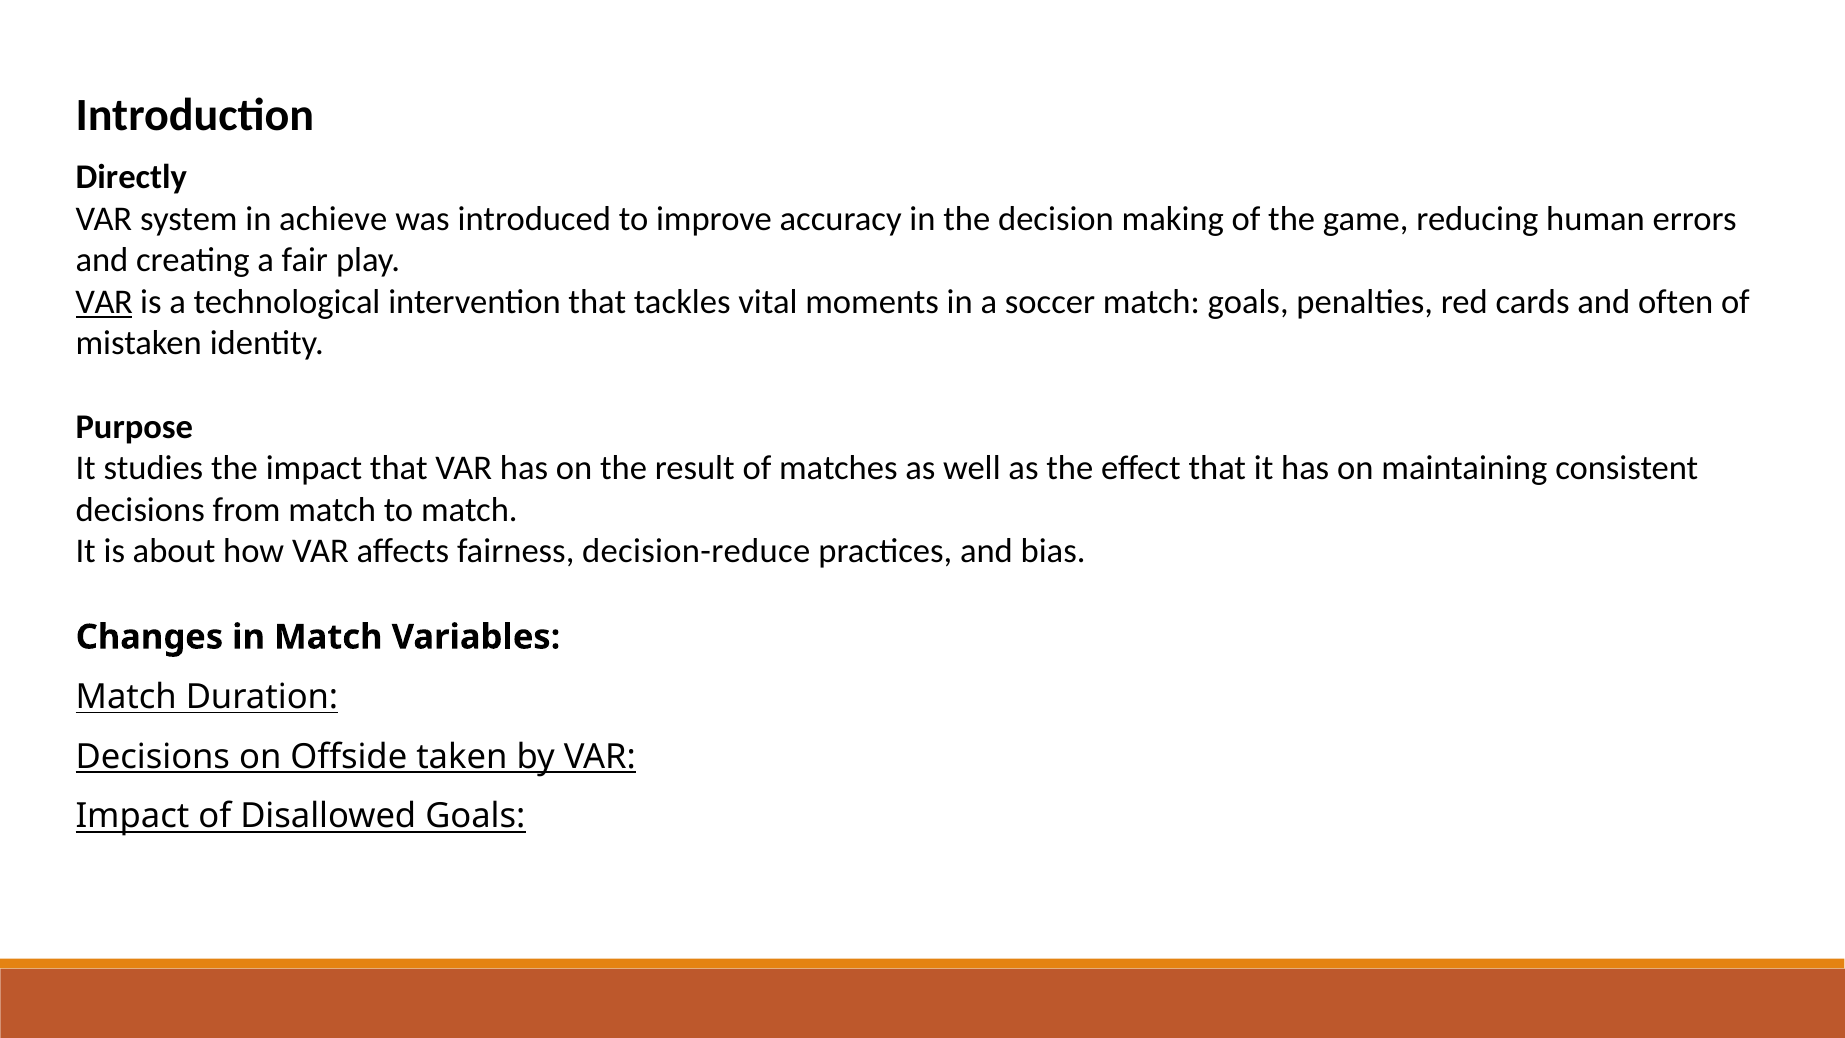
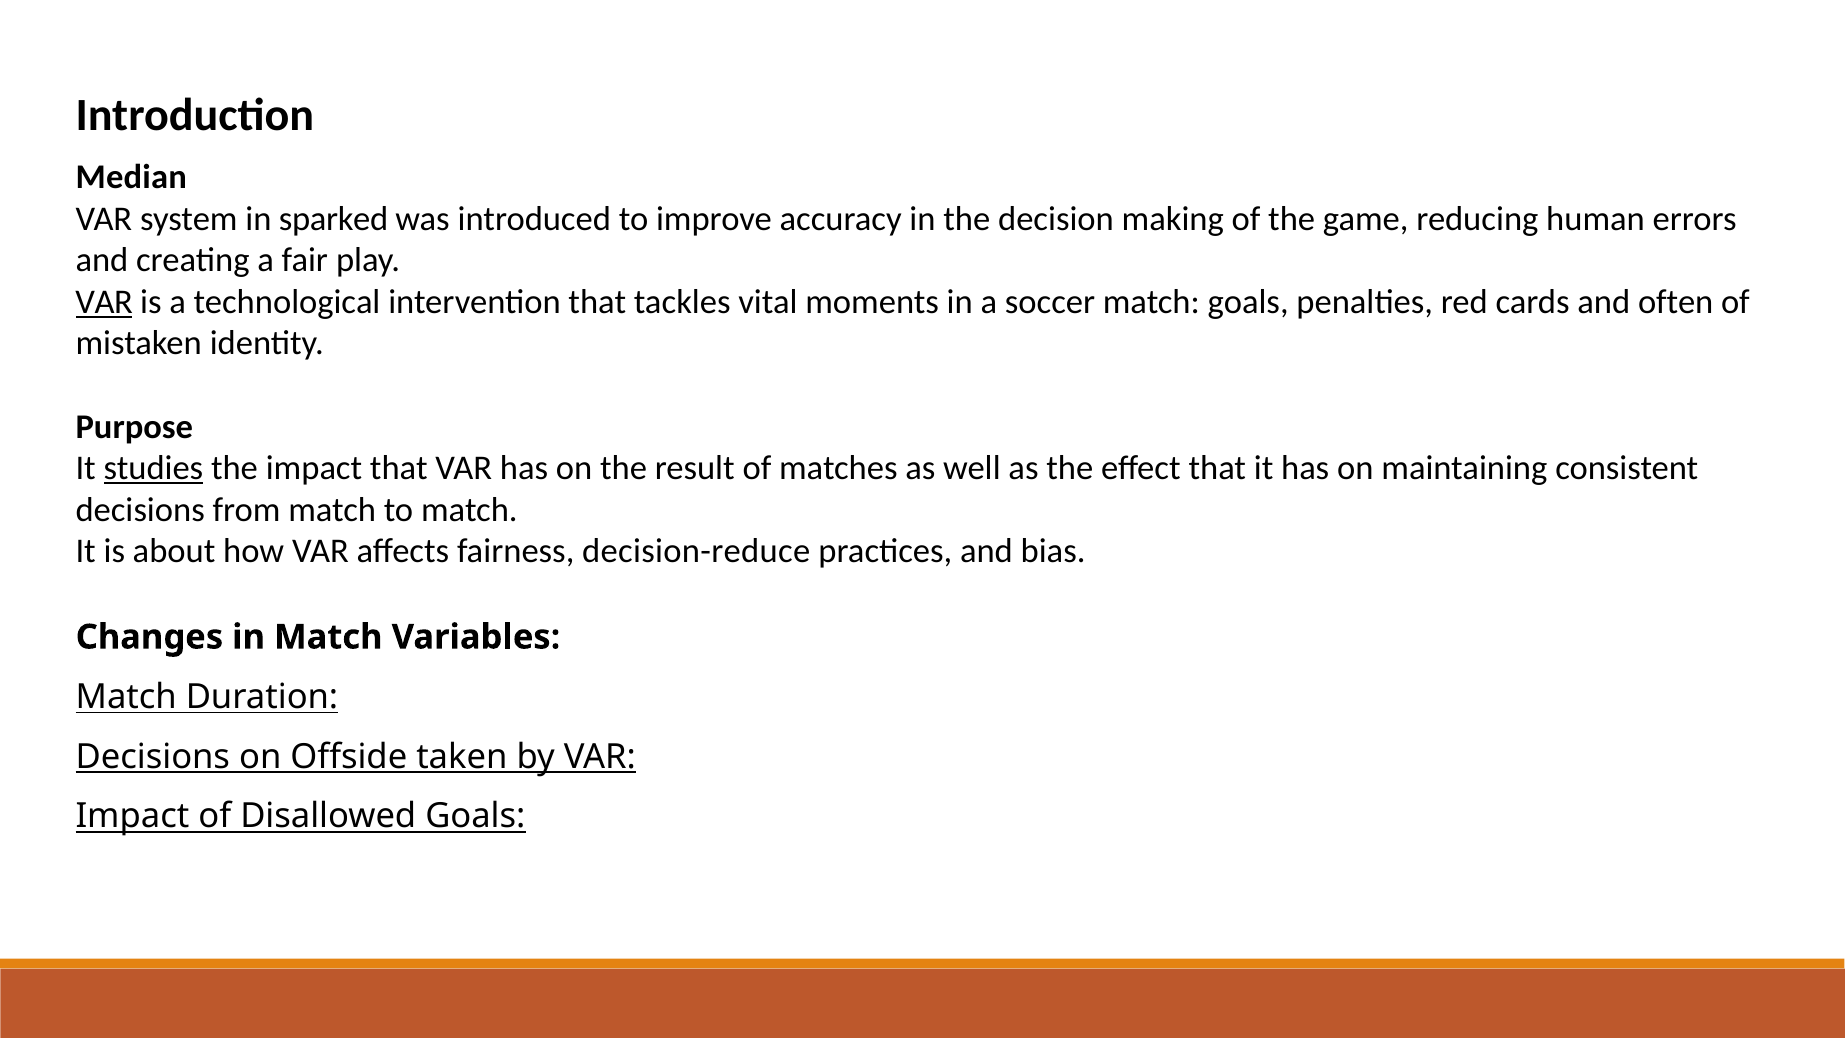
Directly: Directly -> Median (131, 177)
achieve: achieve -> sparked (334, 219)
studies underline: none -> present (153, 468)
